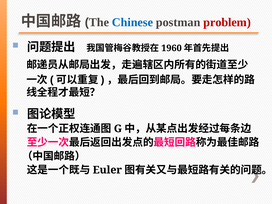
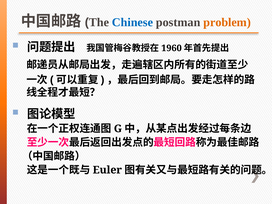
problem colour: red -> orange (227, 22)
